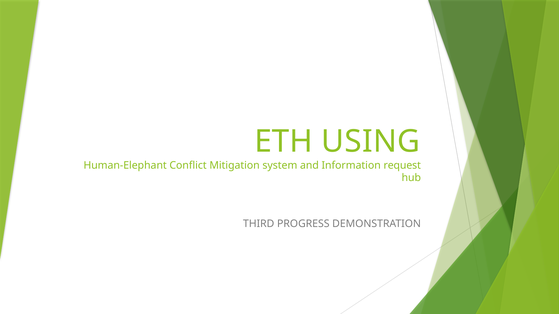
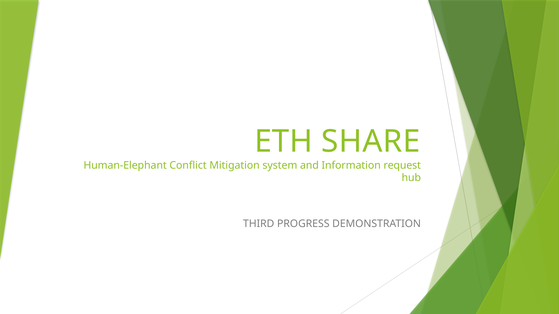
USING: USING -> SHARE (371, 142)
